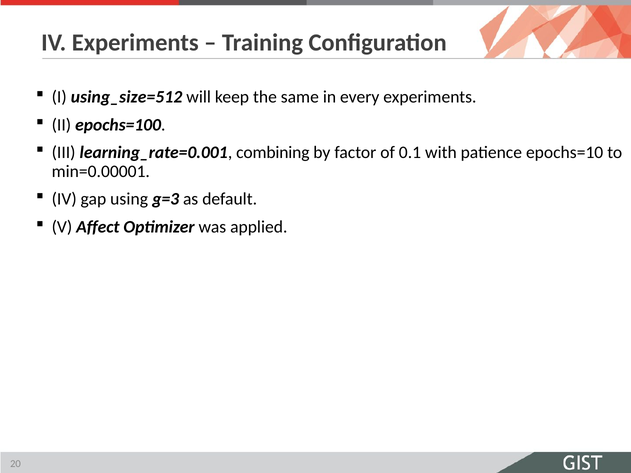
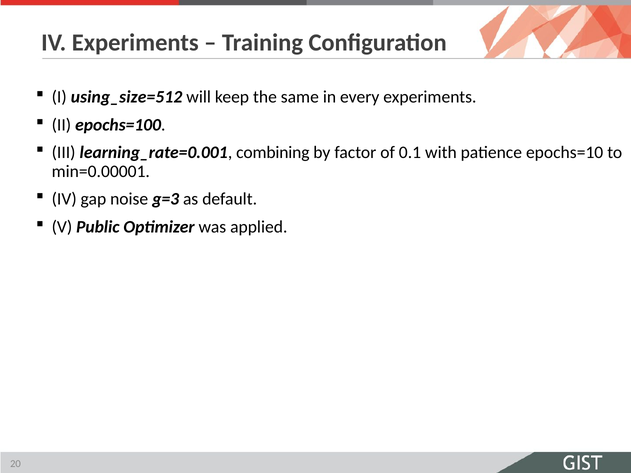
using: using -> noise (129, 199)
Affect: Affect -> Public (98, 227)
